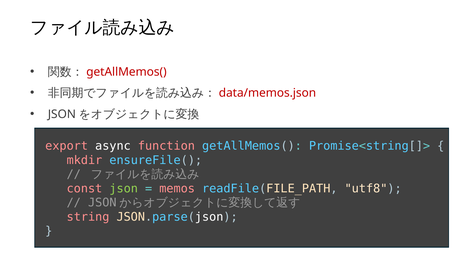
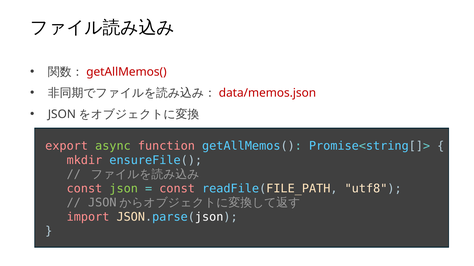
async colour: white -> light green (113, 146)
memos: memos -> const (177, 189)
string: string -> import (88, 217)
